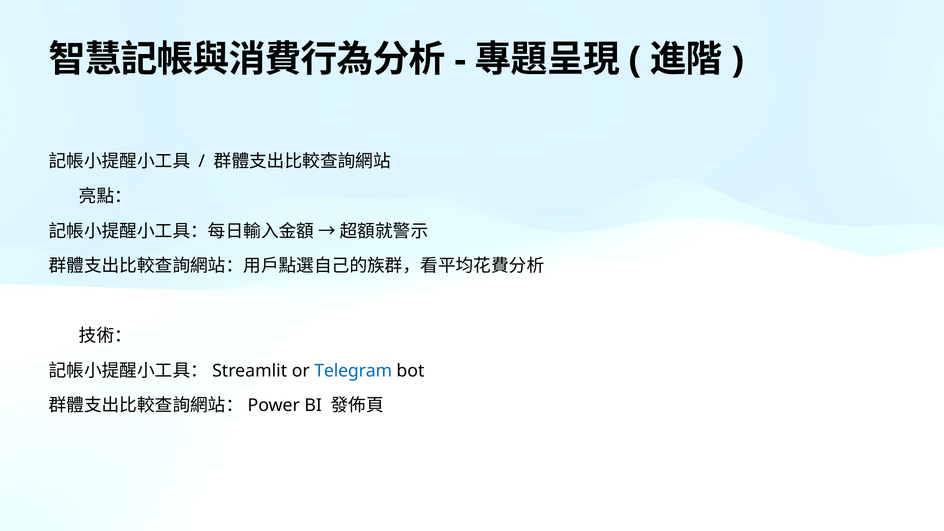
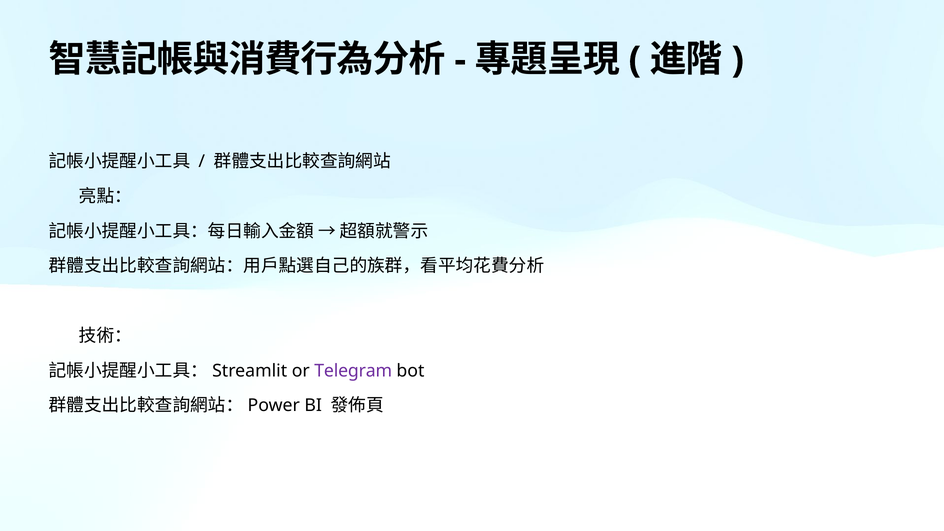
Telegram colour: blue -> purple (353, 371)
